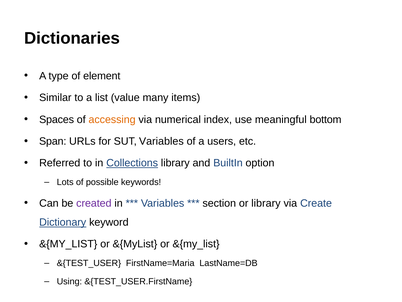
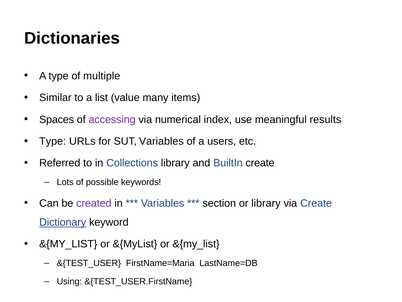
element: element -> multiple (102, 76)
accessing colour: orange -> purple (112, 119)
bottom: bottom -> results (325, 119)
Span: Span -> Type (53, 141)
Collections underline: present -> none (132, 163)
BuiltIn option: option -> create (260, 163)
